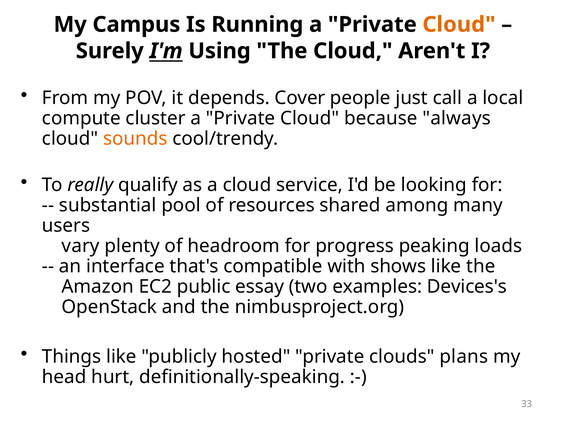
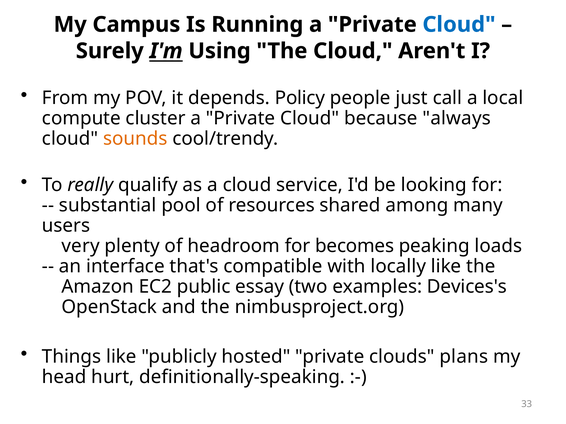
Cloud colour: orange -> blue (459, 25)
Cover: Cover -> Policy (300, 98)
vary: vary -> very (81, 246)
progress: progress -> becomes (355, 246)
shows: shows -> locally (398, 267)
